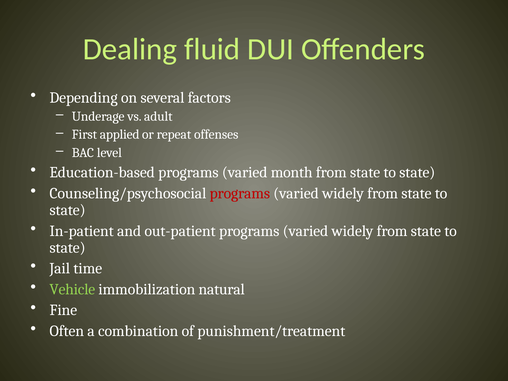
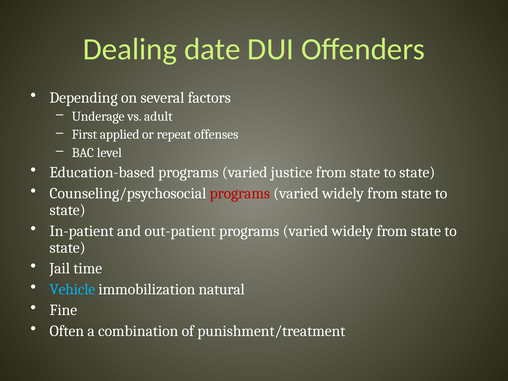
fluid: fluid -> date (212, 49)
month: month -> justice (292, 173)
Vehicle colour: light green -> light blue (72, 289)
